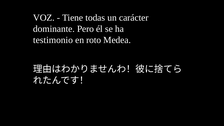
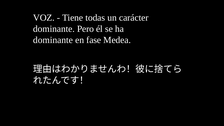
testimonio: testimonio -> dominante (53, 40)
roto: roto -> fase (94, 40)
